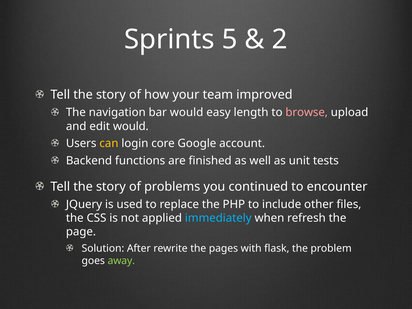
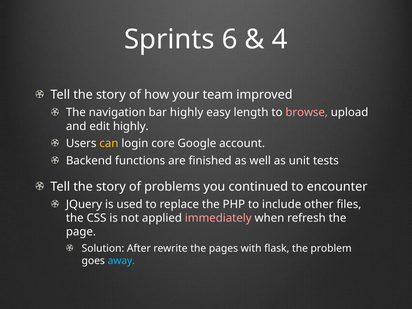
5: 5 -> 6 (230, 40)
2: 2 -> 4 (280, 40)
bar would: would -> highly (187, 112)
edit would: would -> highly (131, 126)
immediately colour: light blue -> pink (218, 218)
away colour: light green -> light blue (121, 261)
